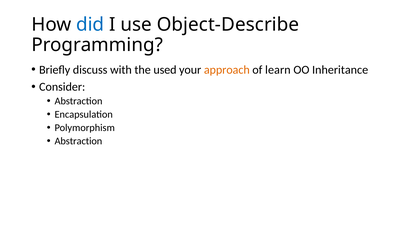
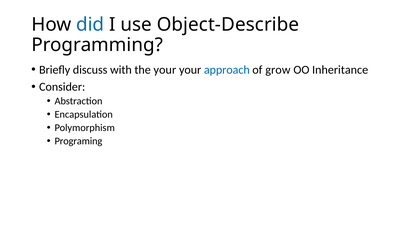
the used: used -> your (165, 70)
approach colour: orange -> blue (227, 70)
learn: learn -> grow (278, 70)
Abstraction: Abstraction -> Programing (78, 141)
